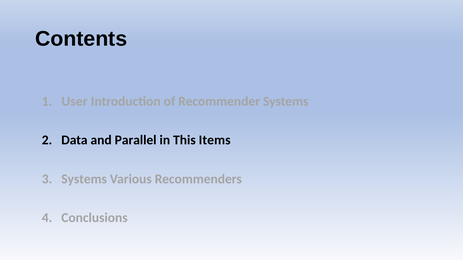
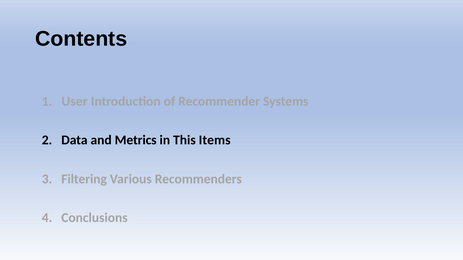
Parallel: Parallel -> Metrics (136, 140)
Systems: Systems -> Filtering (84, 179)
